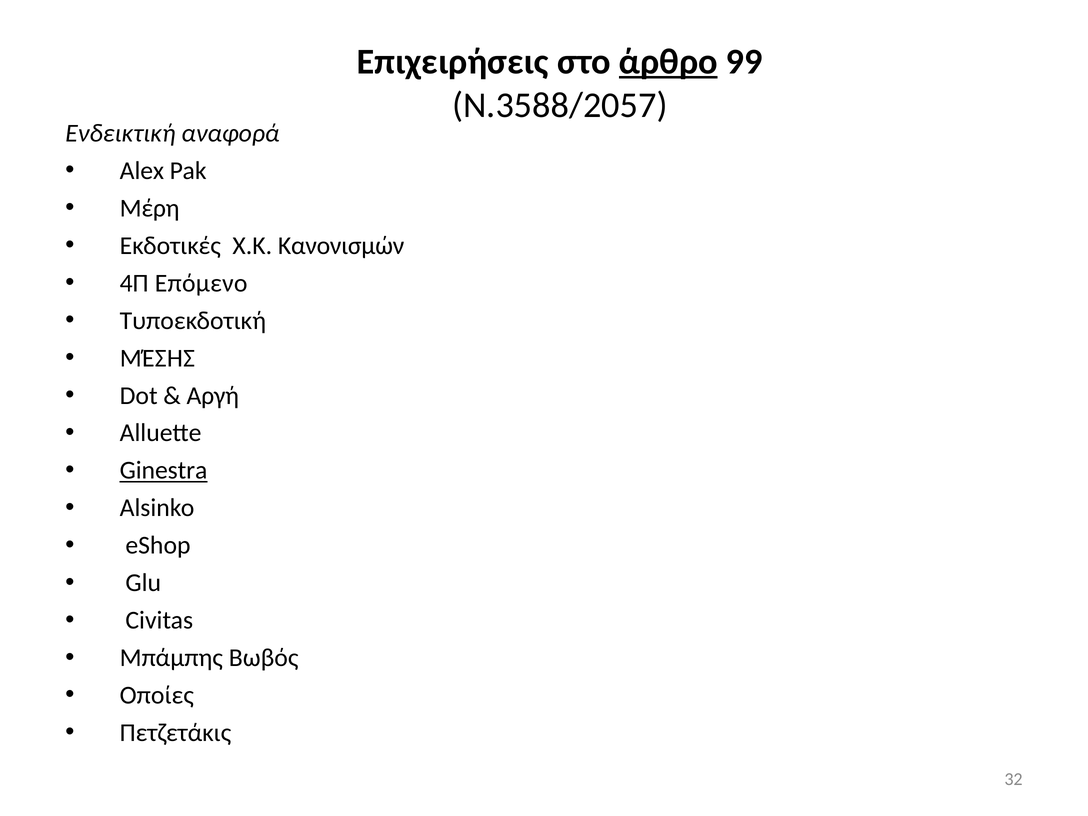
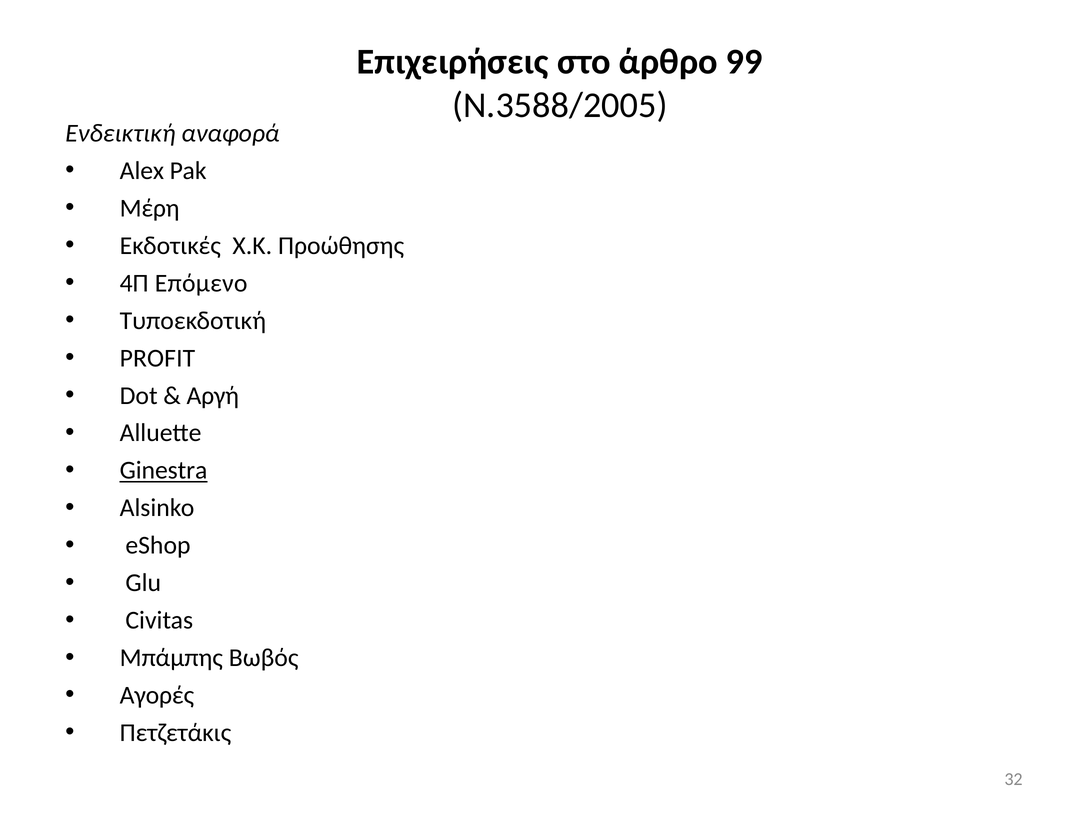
άρθρο underline: present -> none (668, 62)
Ν.3588/2057: Ν.3588/2057 -> Ν.3588/2005 (560, 105)
Κανονισμών: Κανονισμών -> Προώθησης (341, 246)
ΜΈΣΗΣ: ΜΈΣΗΣ -> PROFIT (157, 358)
Οποίες: Οποίες -> Αγορές (157, 695)
